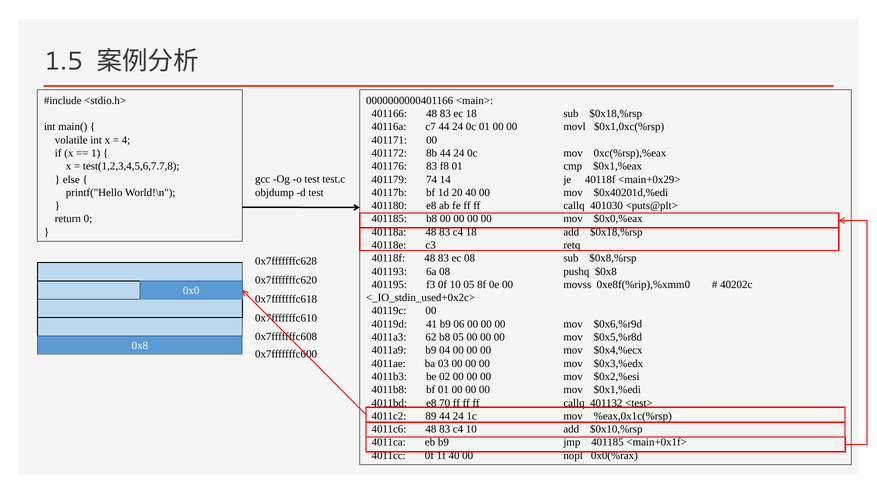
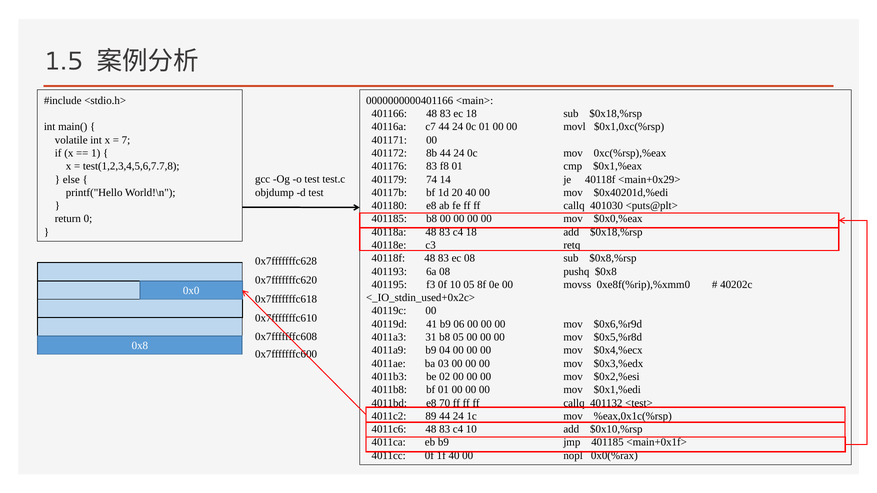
4: 4 -> 7 (126, 140)
62: 62 -> 31 (431, 337)
